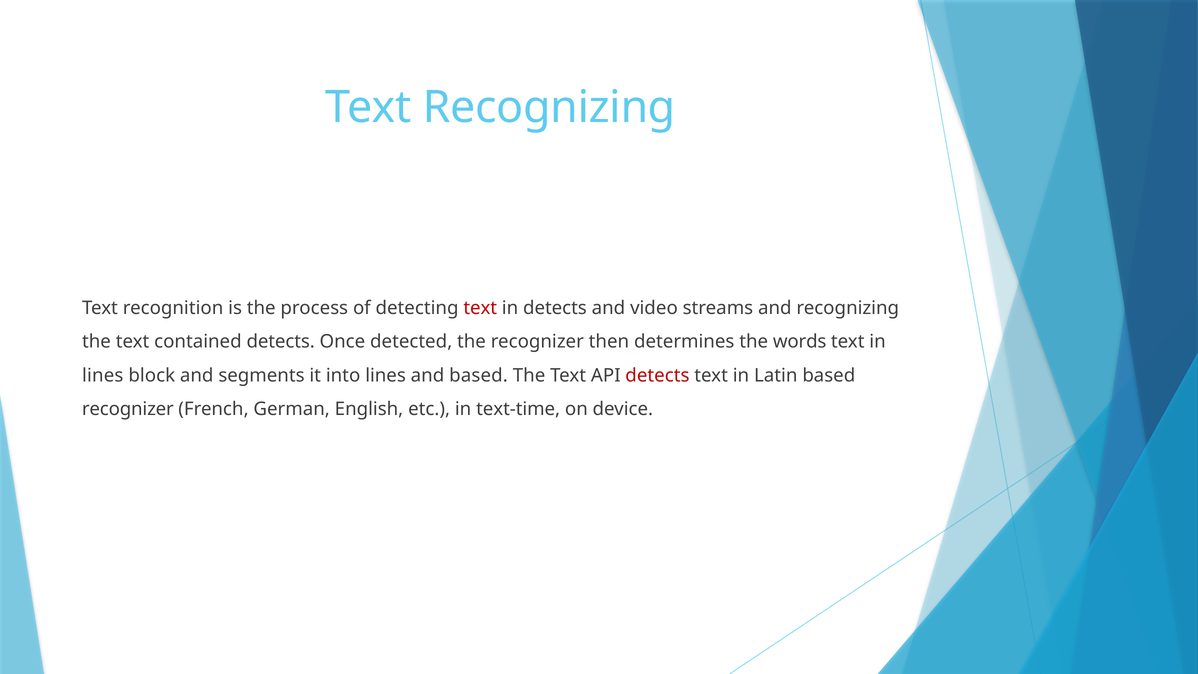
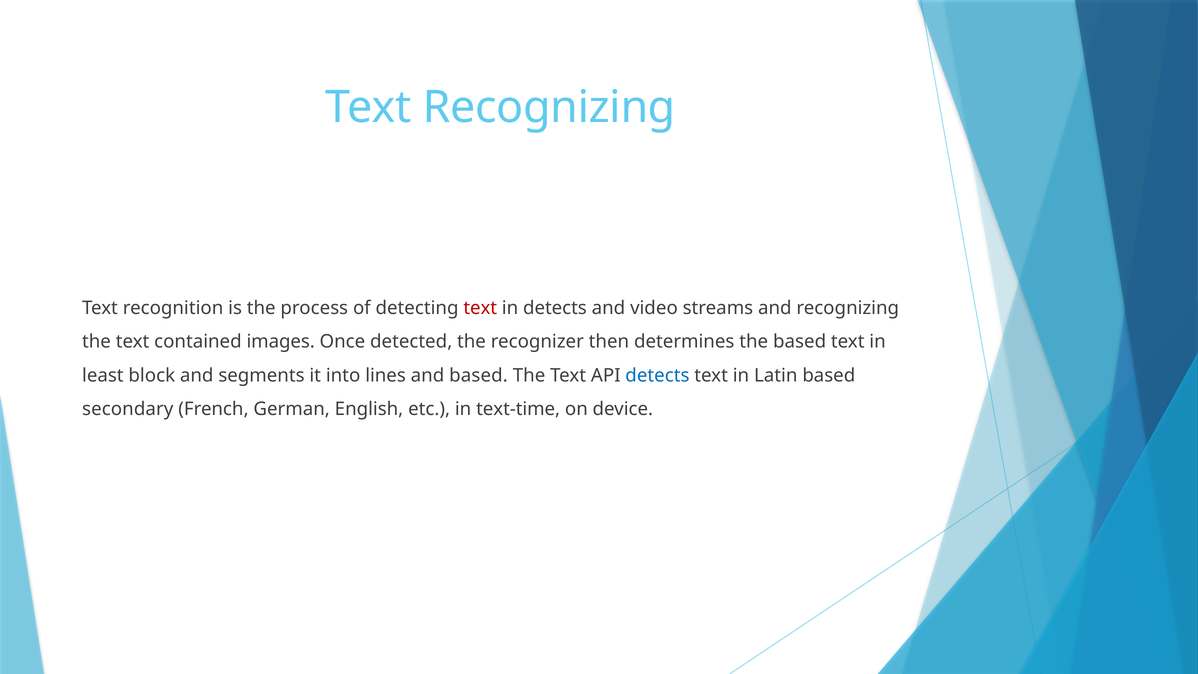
contained detects: detects -> images (281, 342)
the words: words -> based (800, 342)
lines: lines -> least (103, 375)
detects colour: red -> blue (657, 375)
recognizer: recognizer -> secondary (128, 409)
